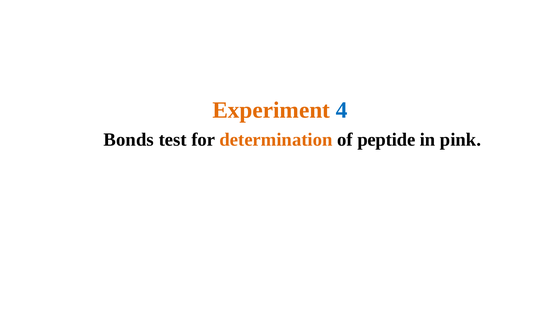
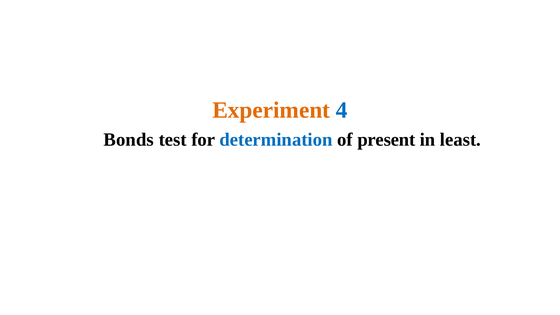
determination colour: orange -> blue (276, 140)
peptide: peptide -> present (386, 140)
pink: pink -> least (460, 140)
